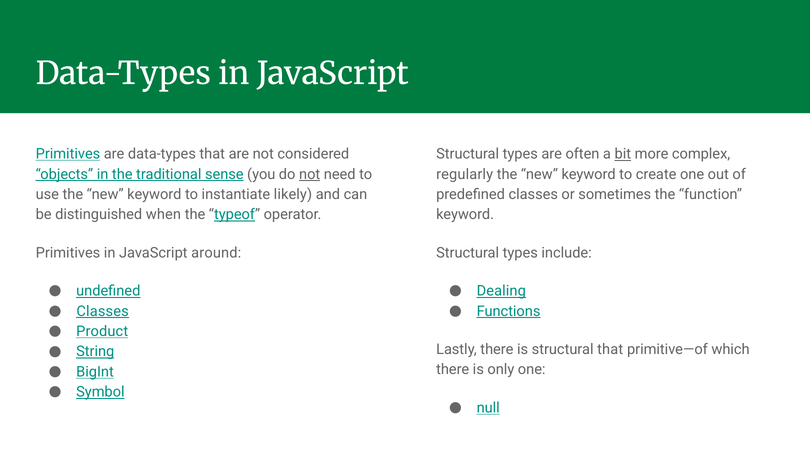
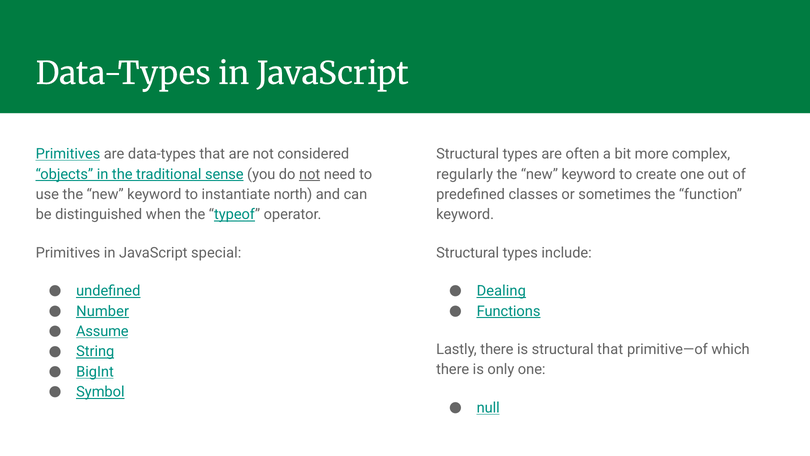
bit underline: present -> none (623, 154)
likely: likely -> north (293, 194)
around: around -> special (216, 253)
Classes: Classes -> Number (103, 311)
Product: Product -> Assume (102, 331)
